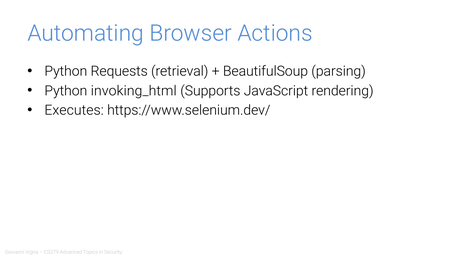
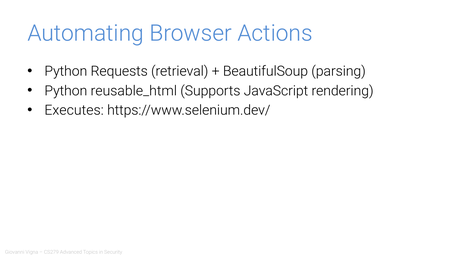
invoking_html: invoking_html -> reusable_html (134, 91)
